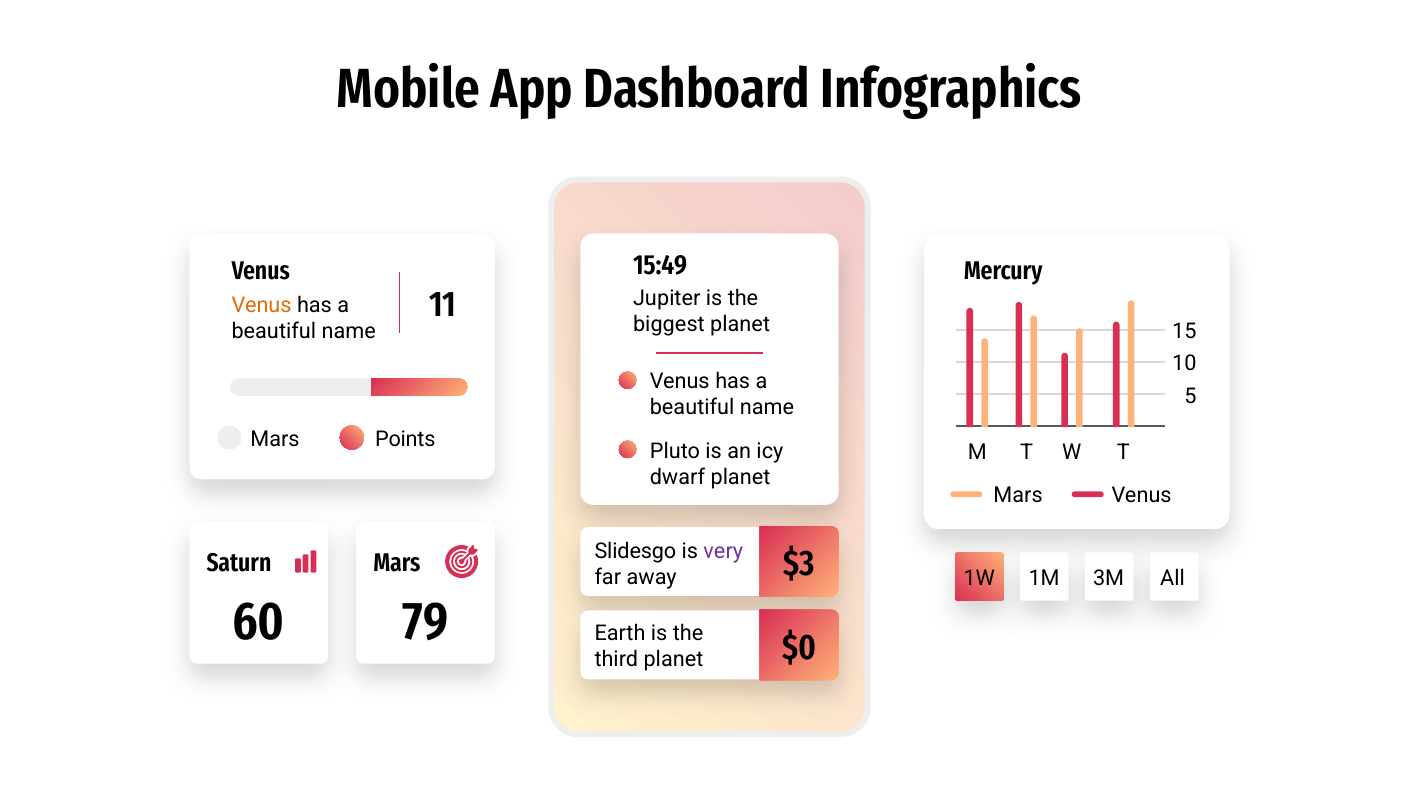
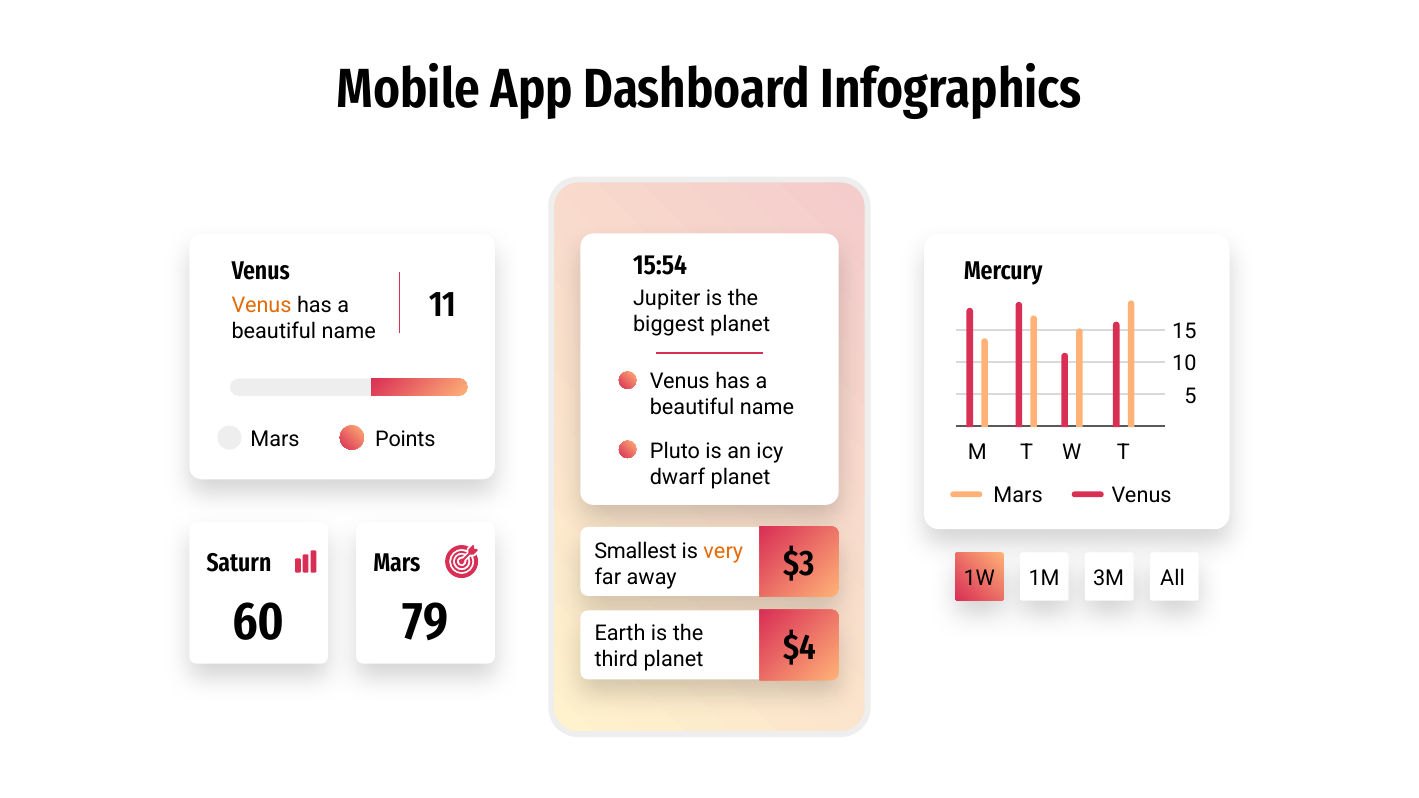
15:49: 15:49 -> 15:54 (660, 266)
Slidesgo: Slidesgo -> Smallest (635, 552)
very colour: purple -> orange (723, 552)
$0: $0 -> $4 (800, 648)
